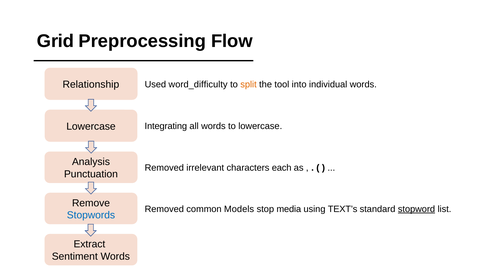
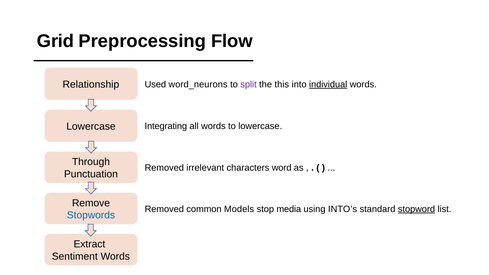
word_difficulty: word_difficulty -> word_neurons (198, 84)
split colour: orange -> purple (249, 84)
tool: tool -> this (282, 84)
individual underline: none -> present (328, 84)
Analysis: Analysis -> Through (91, 162)
each: each -> word (282, 168)
TEXT’s: TEXT’s -> INTO’s (343, 209)
